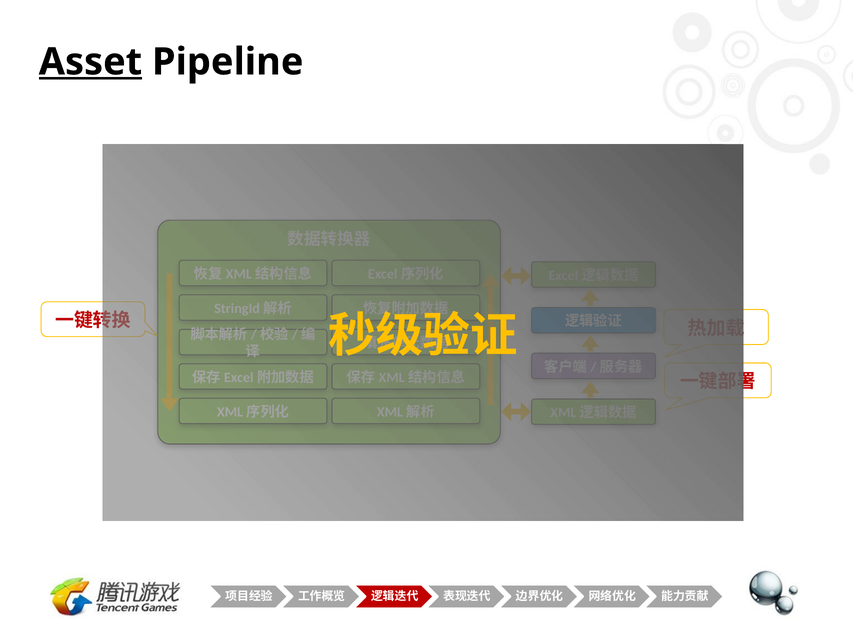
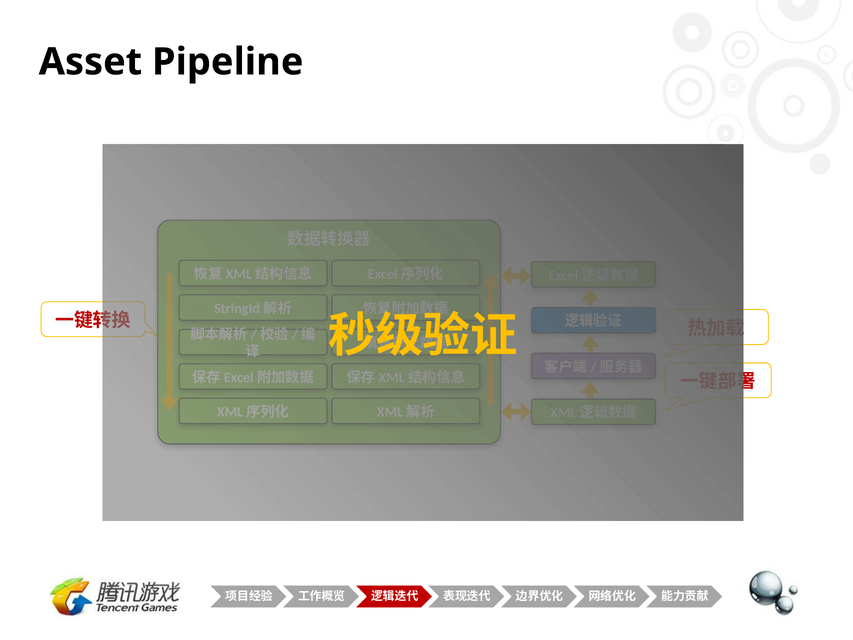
Asset underline: present -> none (90, 62)
